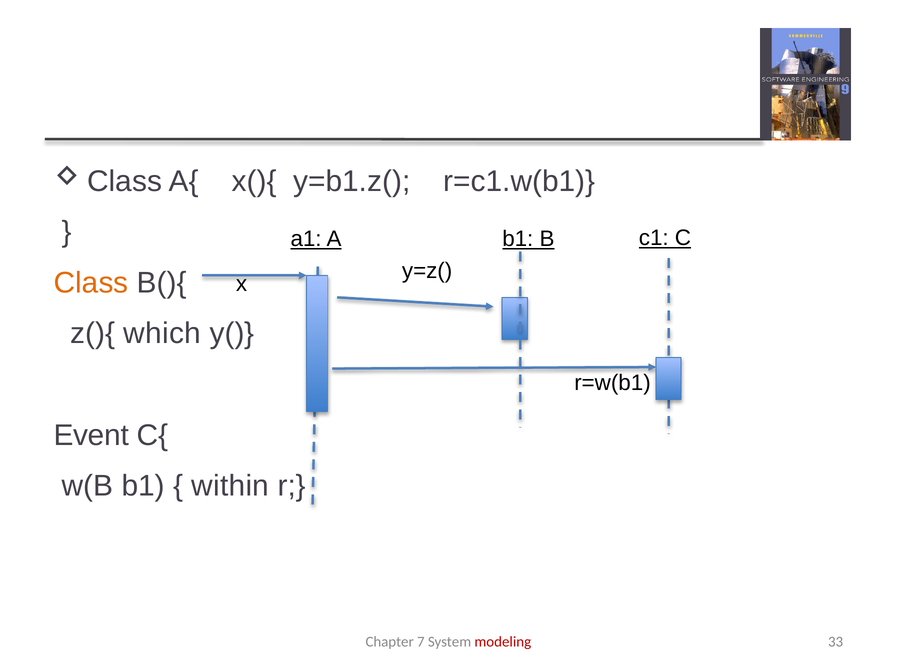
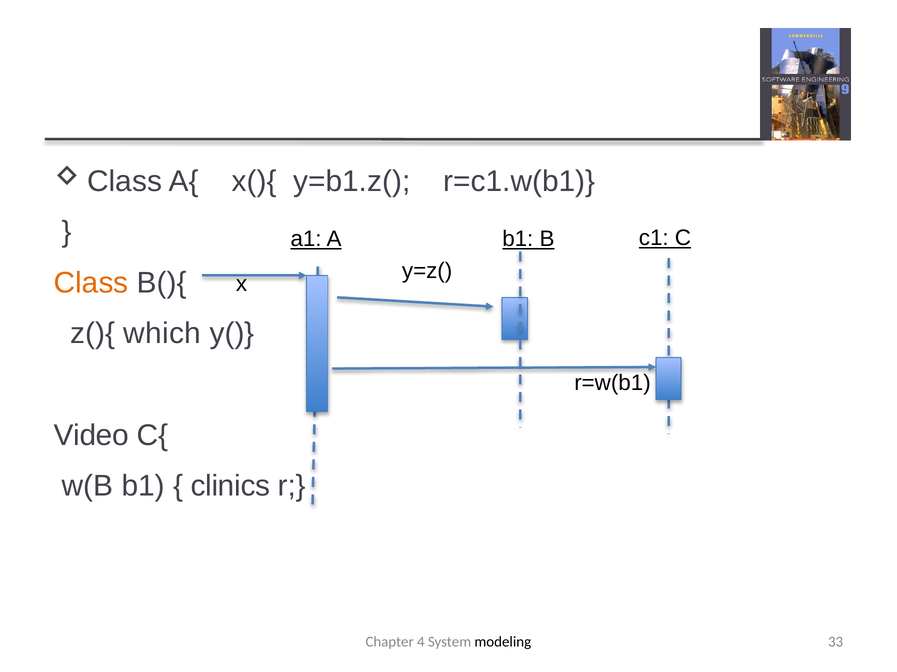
Event: Event -> Video (91, 436)
within: within -> clinics (230, 487)
7: 7 -> 4 (421, 642)
modeling colour: red -> black (503, 642)
